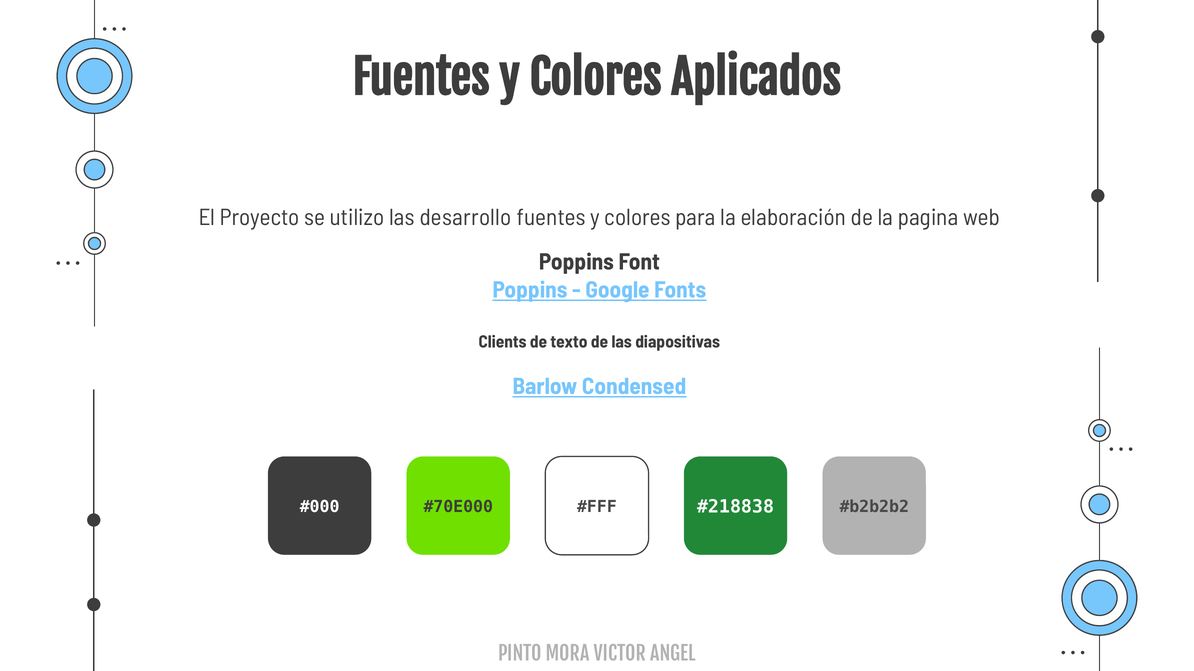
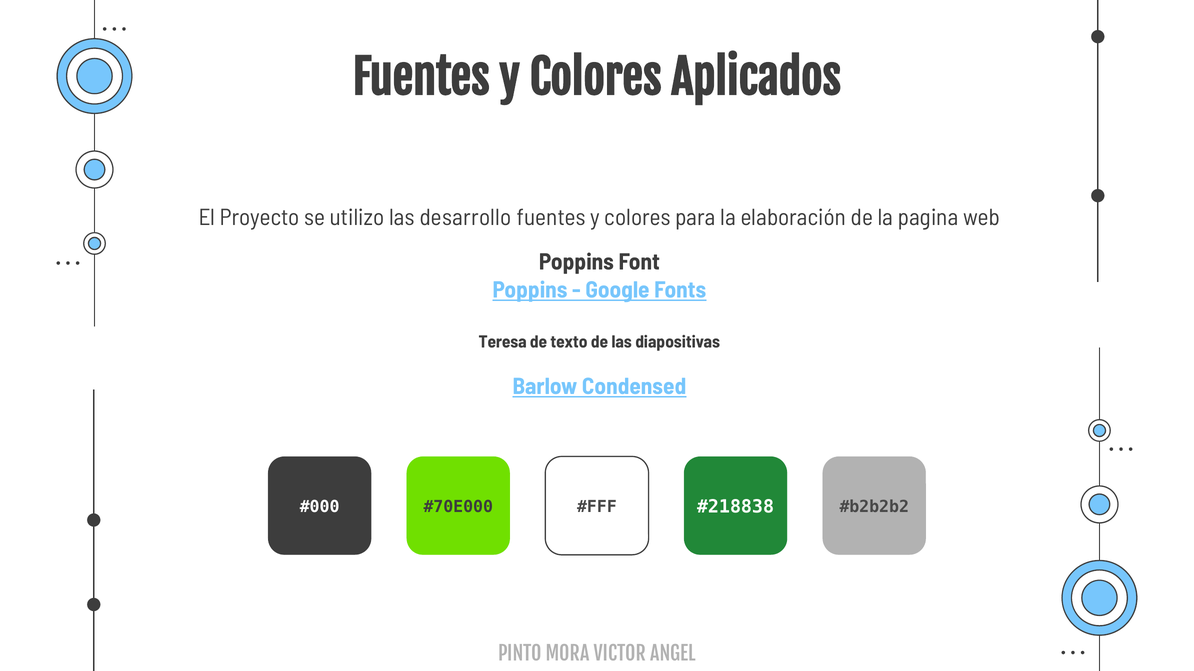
Clients: Clients -> Teresa (503, 342)
